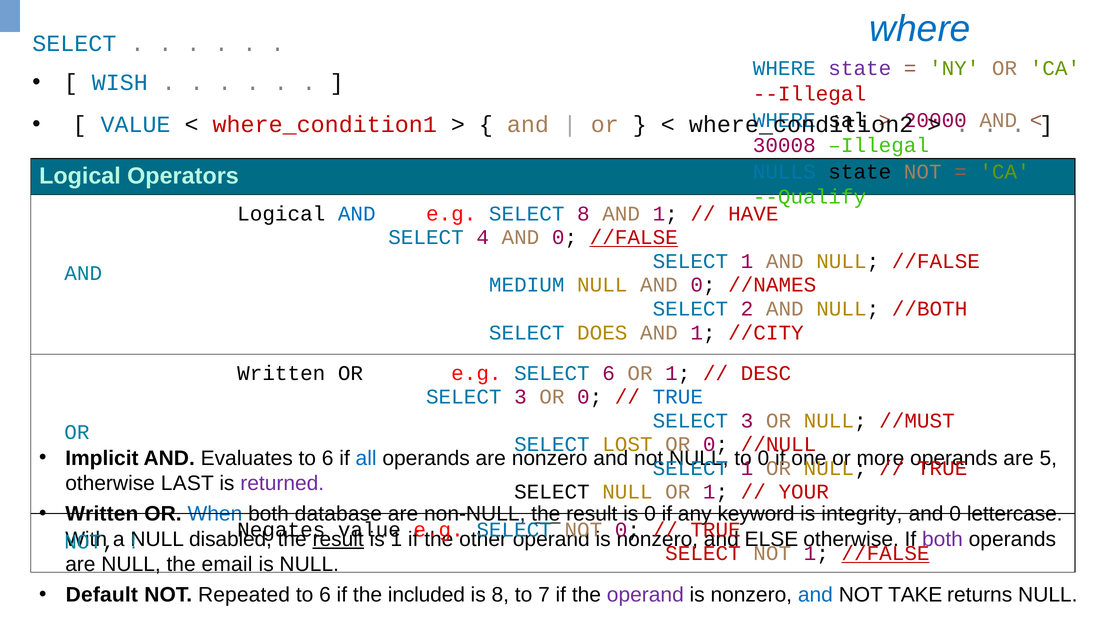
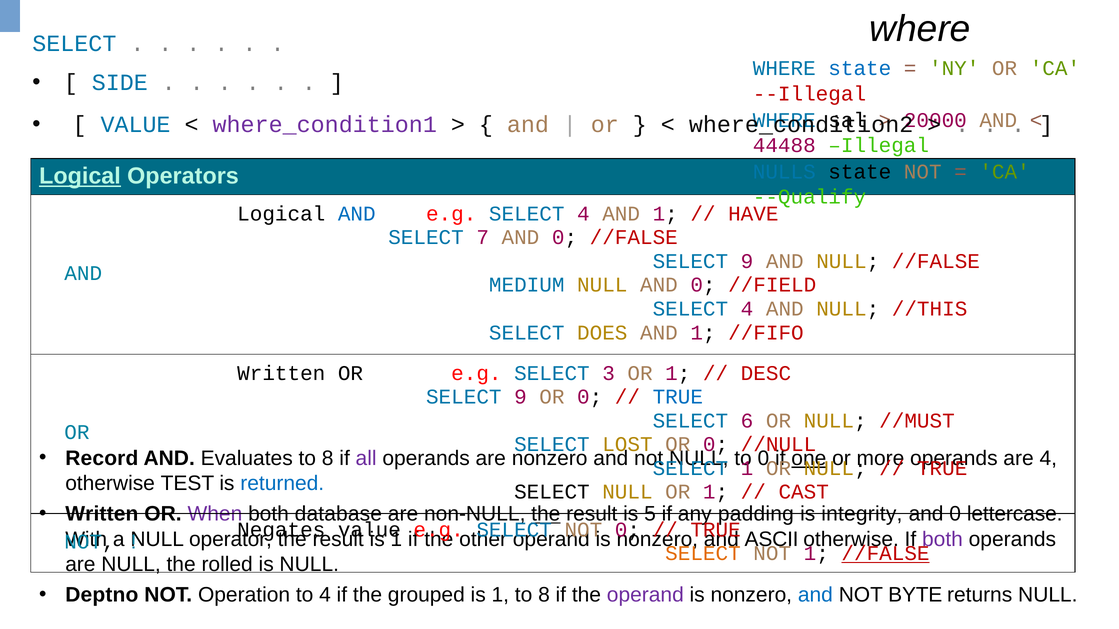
where colour: blue -> black (920, 29)
state colour: purple -> blue (860, 69)
WISH: WISH -> SIDE (120, 83)
where_condition1 colour: red -> purple (325, 125)
30008: 30008 -> 44488 (784, 145)
Logical underline: none -> present (80, 176)
e.g SELECT 8: 8 -> 4 (583, 214)
4: 4 -> 7 (483, 238)
//FALSE underline: present -> none (634, 238)
1: 1 -> 9 (747, 261)
//NAMES: //NAMES -> //FIELD (772, 285)
2: 2 -> 4 (747, 309)
//BOTH: //BOTH -> //THIS (930, 309)
//CITY: //CITY -> //FIFO (766, 333)
SELECT 6: 6 -> 3 (609, 373)
3: 3 -> 9 (520, 397)
3: 3 -> 6 (747, 421)
Implicit: Implicit -> Record (102, 458)
Evaluates to 6: 6 -> 8 (328, 458)
all colour: blue -> purple (366, 458)
one underline: none -> present (809, 458)
are 5: 5 -> 4 (1048, 458)
LAST: LAST -> TEST (187, 484)
returned colour: purple -> blue (282, 484)
YOUR: YOUR -> CAST (804, 492)
When colour: blue -> purple (215, 514)
is 0: 0 -> 5 (650, 514)
keyword: keyword -> padding (756, 514)
disabled: disabled -> operator (230, 540)
result underline: present -> none (338, 540)
ELSE: ELSE -> ASCII (772, 540)
SELECT colour: red -> orange (703, 554)
email: email -> rolled (227, 565)
Default: Default -> Deptno (102, 595)
Repeated: Repeated -> Operation (244, 595)
6: 6 -> 4 (325, 595)
included: included -> grouped (426, 595)
8: 8 -> 1 (500, 595)
7: 7 -> 8 (544, 595)
TAKE: TAKE -> BYTE (915, 595)
